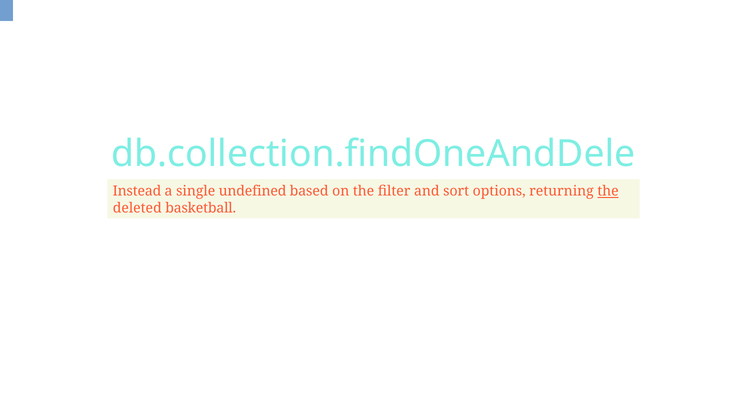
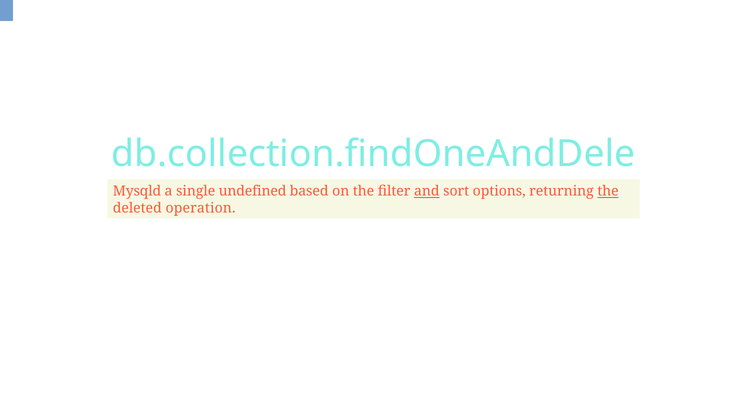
Instead: Instead -> Mysqld (137, 191)
and underline: none -> present (427, 191)
basketball: basketball -> operation (201, 208)
